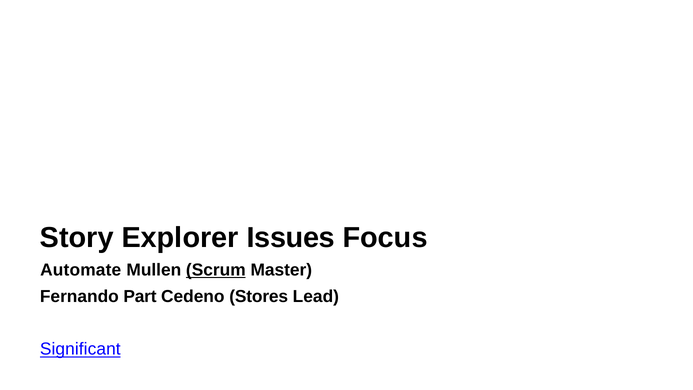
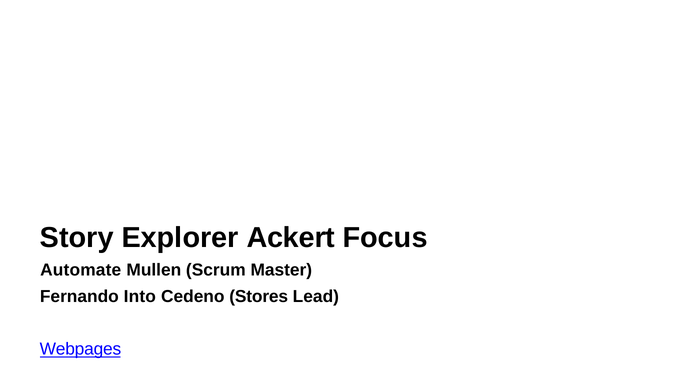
Issues: Issues -> Ackert (291, 237)
Scrum underline: present -> none (216, 270)
Part: Part -> Into (140, 296)
Significant: Significant -> Webpages (80, 349)
